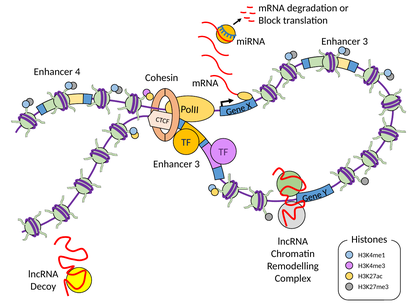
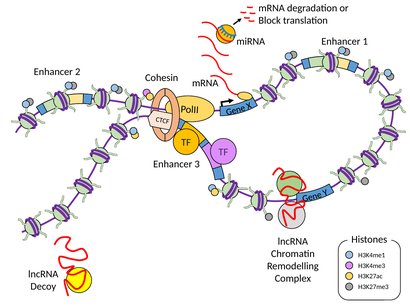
3: 3 -> 1 (365, 41)
4: 4 -> 2 (78, 72)
